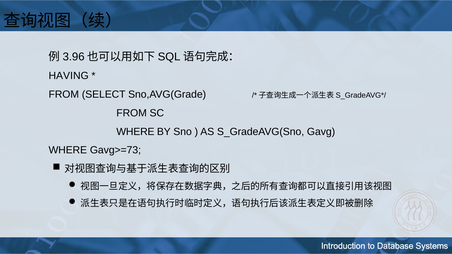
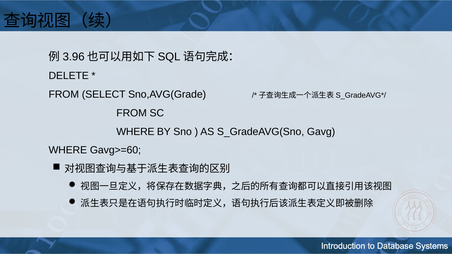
HAVING: HAVING -> DELETE (69, 76)
Gavg>=73: Gavg>=73 -> Gavg>=60 (115, 150)
